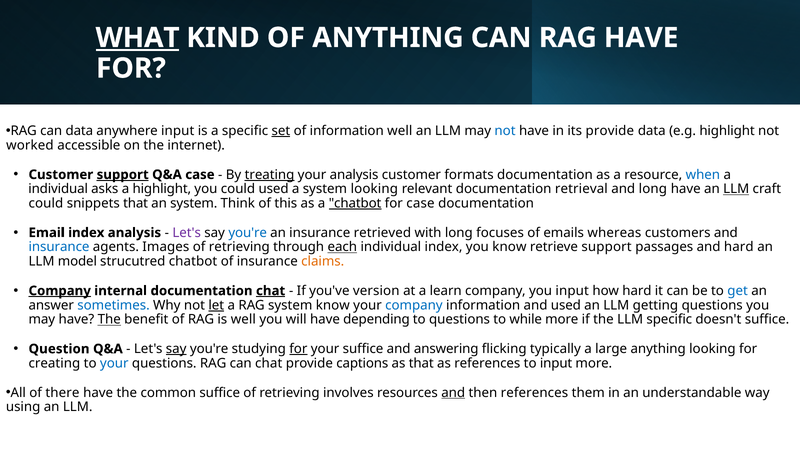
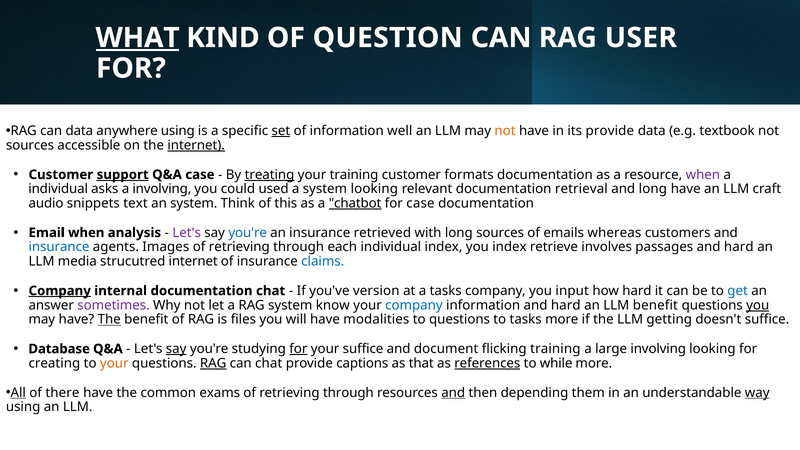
OF ANYTHING: ANYTHING -> QUESTION (388, 38)
RAG HAVE: HAVE -> USER (641, 38)
anywhere input: input -> using (178, 131)
not colour: blue -> orange (505, 131)
e.g highlight: highlight -> textbook (727, 131)
worked: worked -> sources (30, 145)
internet underline: none -> present (196, 145)
your analysis: analysis -> training (354, 175)
when colour: blue -> purple (703, 175)
a highlight: highlight -> involving (162, 189)
LLM underline: present -> none (736, 189)
could: could -> audio (46, 203)
snippets that: that -> text (135, 203)
Email index: index -> when (86, 233)
long focuses: focuses -> sources (500, 233)
each underline: present -> none (342, 247)
you know: know -> index (509, 247)
retrieve support: support -> involves (607, 247)
model: model -> media (77, 261)
strucutred chatbot: chatbot -> internet (193, 261)
claims colour: orange -> blue (323, 261)
chat underline: present -> none (271, 291)
a learn: learn -> tasks (446, 291)
sometimes colour: blue -> purple (114, 305)
let underline: present -> none (216, 305)
information and used: used -> hard (566, 305)
LLM getting: getting -> benefit (655, 305)
you underline: none -> present (758, 305)
is well: well -> files (243, 320)
depending: depending -> modalities (376, 320)
to while: while -> tasks (526, 320)
LLM specific: specific -> getting (669, 320)
Question: Question -> Database (59, 349)
answering: answering -> document (446, 349)
flicking typically: typically -> training (555, 349)
large anything: anything -> involving (658, 349)
your colour: blue -> orange (114, 363)
RAG underline: none -> present (213, 363)
references underline: none -> present (487, 363)
to input: input -> while (556, 363)
All underline: none -> present (18, 393)
common suffice: suffice -> exams (220, 393)
involves: involves -> through (348, 393)
then references: references -> depending (535, 393)
way underline: none -> present (757, 393)
